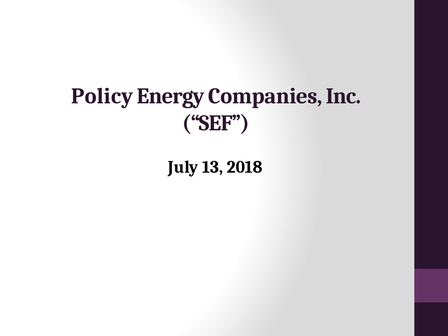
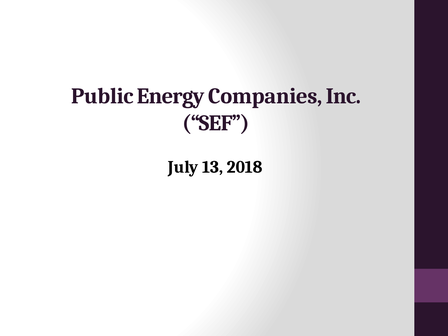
Policy: Policy -> Public (102, 96)
